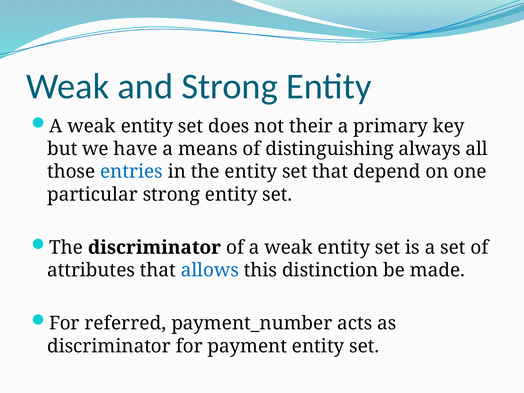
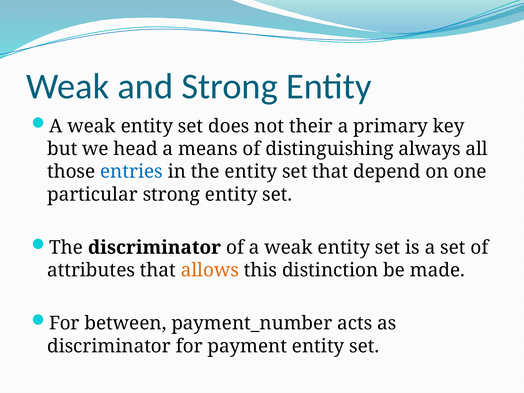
have: have -> head (136, 149)
allows colour: blue -> orange (210, 270)
referred: referred -> between (125, 323)
